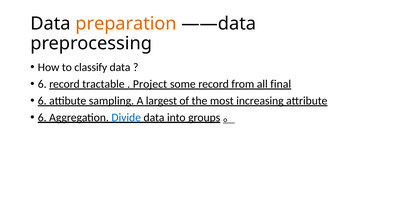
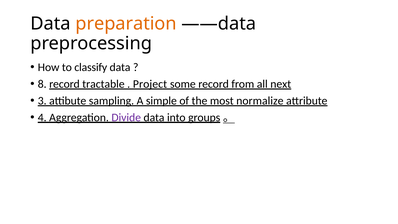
6: 6 -> 8 (42, 84)
final: final -> next (281, 84)
6: 6 -> 3 (42, 101)
largest: largest -> simple (161, 101)
increasing: increasing -> normalize (260, 101)
6: 6 -> 4 (42, 117)
Divide colour: blue -> purple (126, 117)
